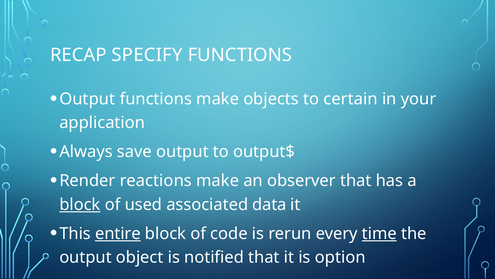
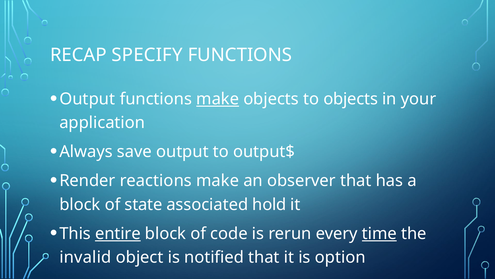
make underline: none -> present (218, 99)
to certain: certain -> objects (351, 99)
block underline: present -> none (80, 204)
used: used -> state (143, 204)
data: data -> hold (269, 204)
output: output -> invalid (85, 257)
